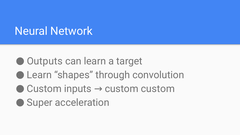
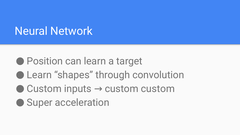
Outputs: Outputs -> Position (45, 61)
